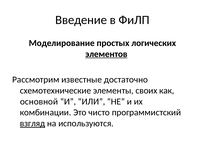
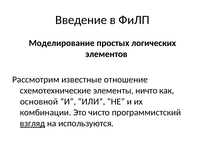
элементов underline: present -> none (106, 54)
достаточно: достаточно -> отношение (126, 79)
своих: своих -> ничто (146, 90)
